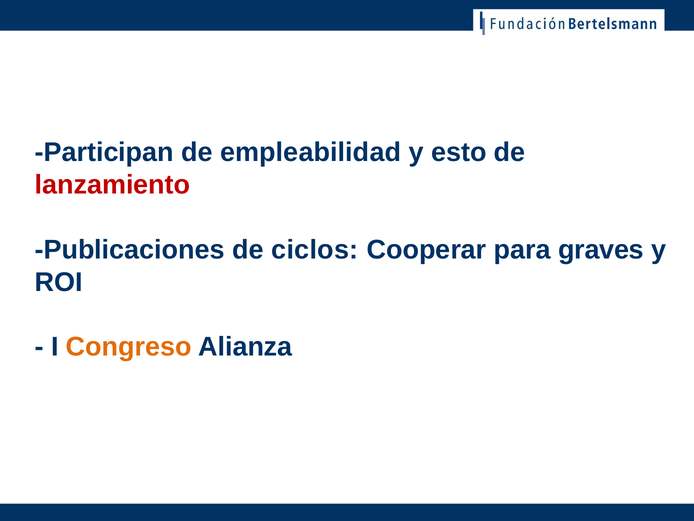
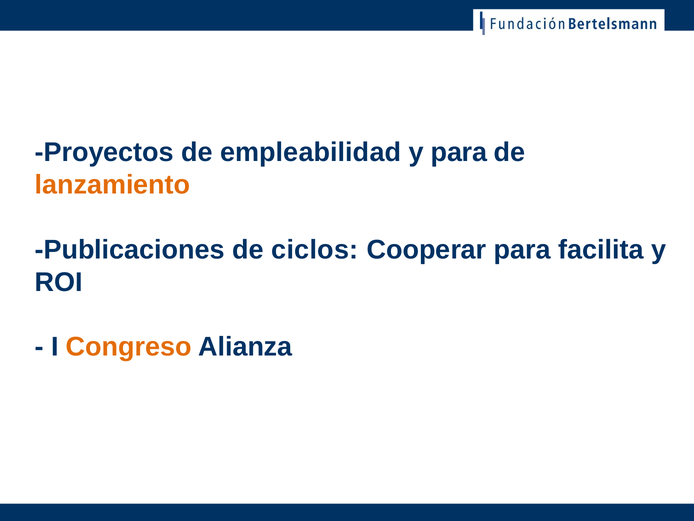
Participan: Participan -> Proyectos (104, 152)
y esto: esto -> para (459, 152)
lanzamiento colour: red -> orange (113, 185)
graves: graves -> facilita (601, 249)
